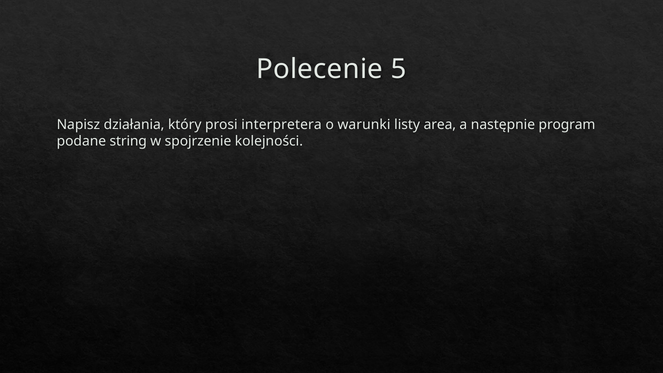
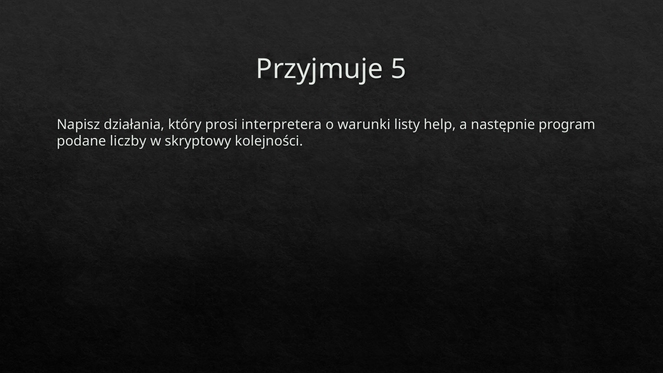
Polecenie: Polecenie -> Przyjmuje (320, 69)
area: area -> help (440, 125)
string: string -> liczby (128, 141)
spojrzenie: spojrzenie -> skryptowy (198, 141)
